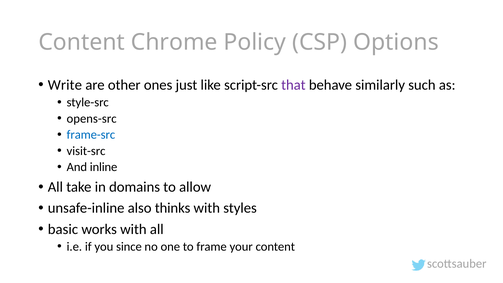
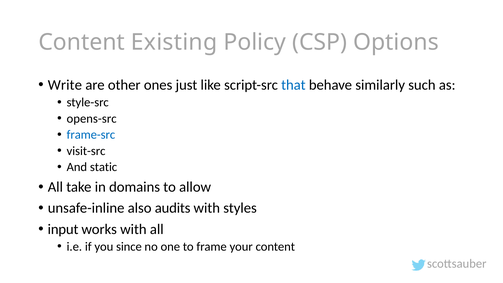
Chrome: Chrome -> Existing (174, 42)
that colour: purple -> blue (293, 85)
inline: inline -> static (104, 167)
thinks: thinks -> audits (173, 208)
basic: basic -> input (63, 229)
